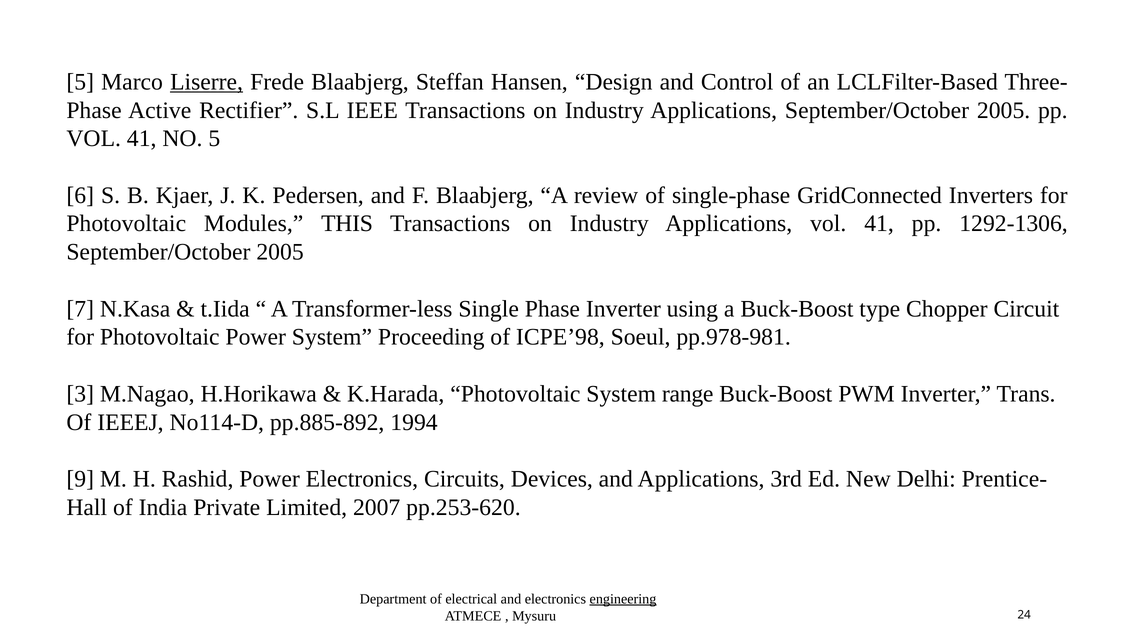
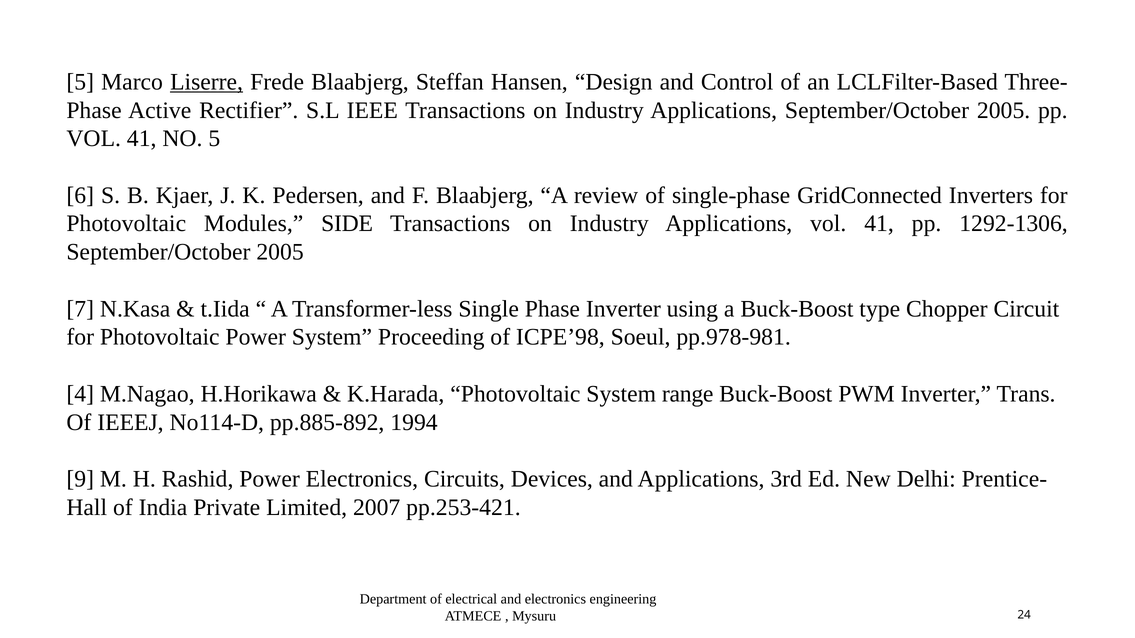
THIS: THIS -> SIDE (347, 224)
3: 3 -> 4 (80, 394)
pp.253-620: pp.253-620 -> pp.253-421 (463, 508)
engineering underline: present -> none (623, 599)
